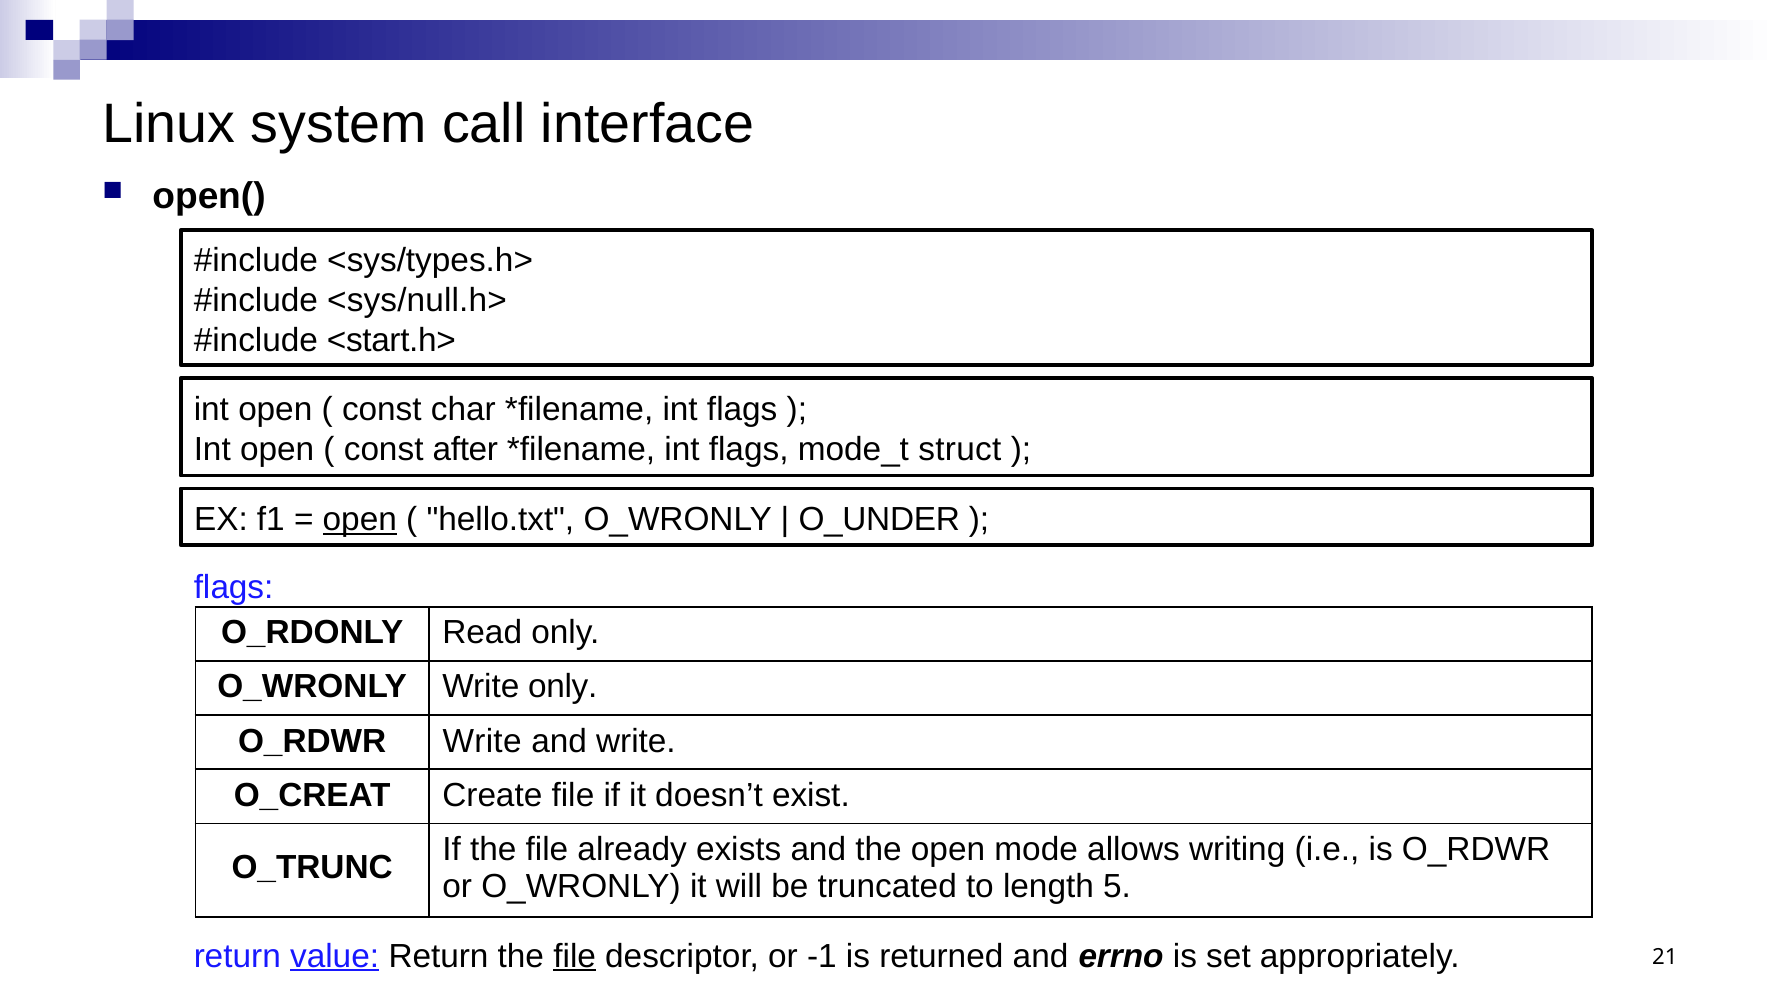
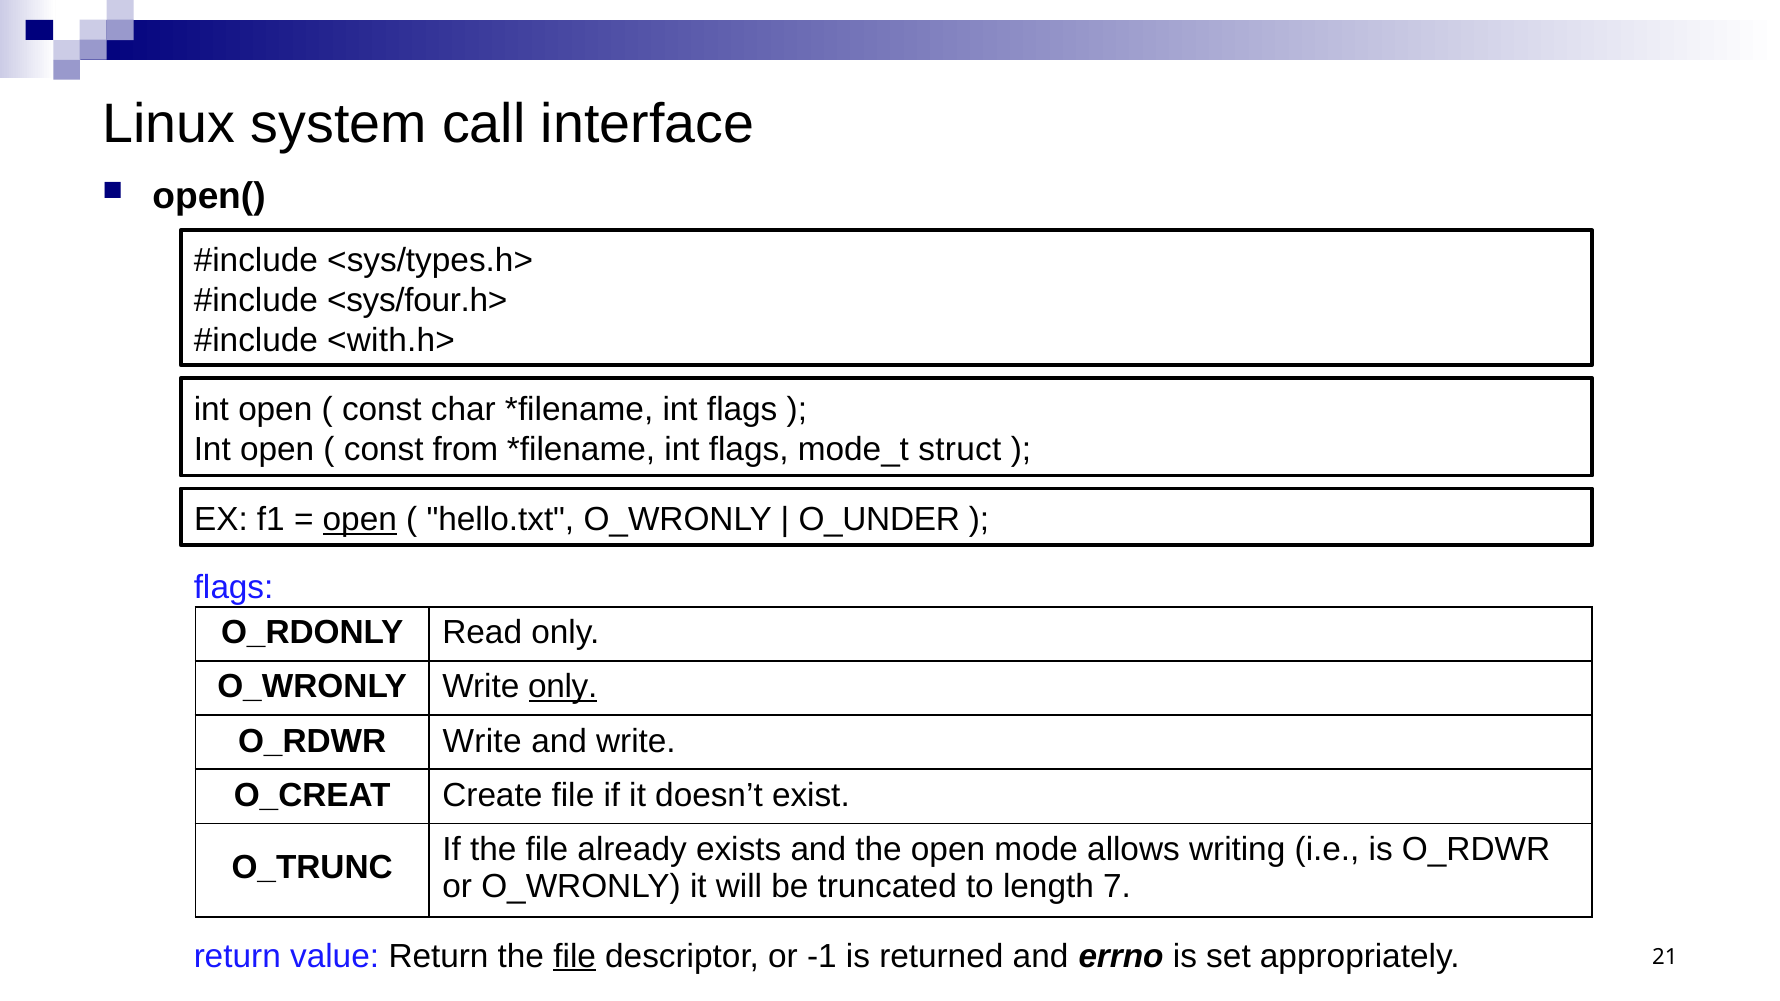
<sys/null.h>: <sys/null.h> -> <sys/four.h> (417, 300)
<start.h>: <start.h> -> <with.h> (391, 340)
after: after -> from (465, 449)
only underline: none -> present (563, 687)
5: 5 -> 7 (1117, 887)
value underline: present -> none (335, 956)
